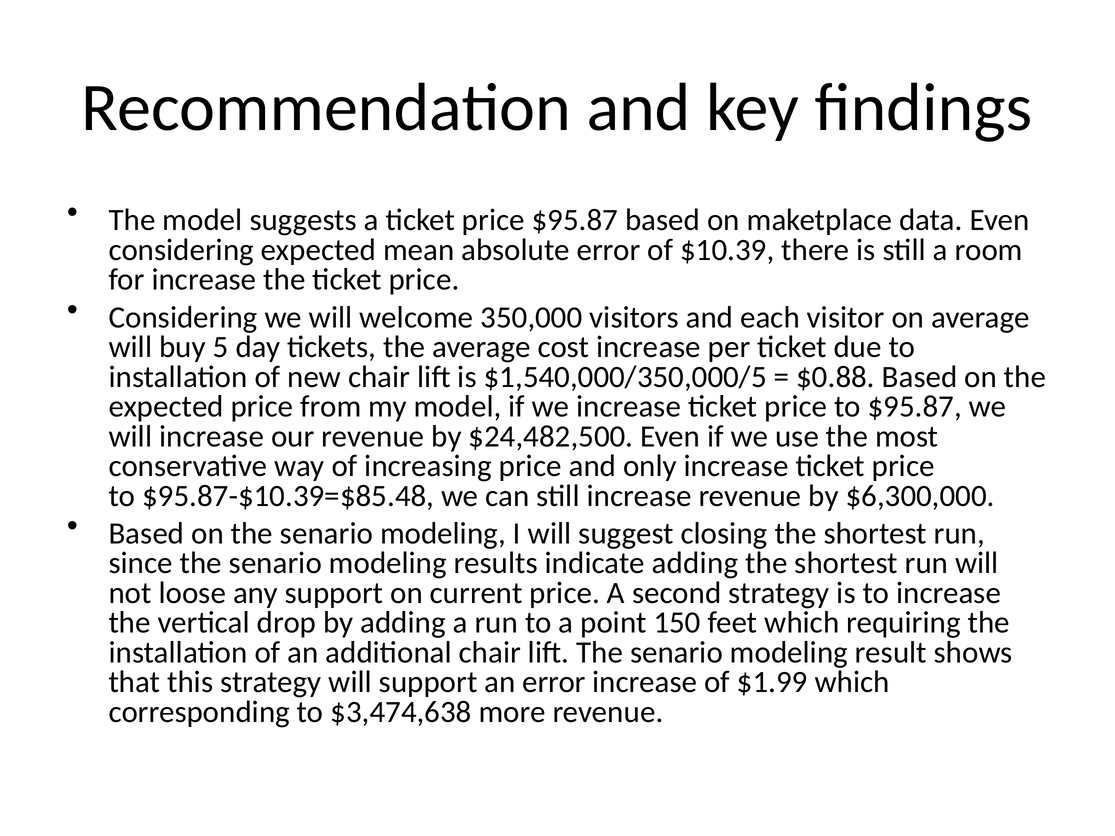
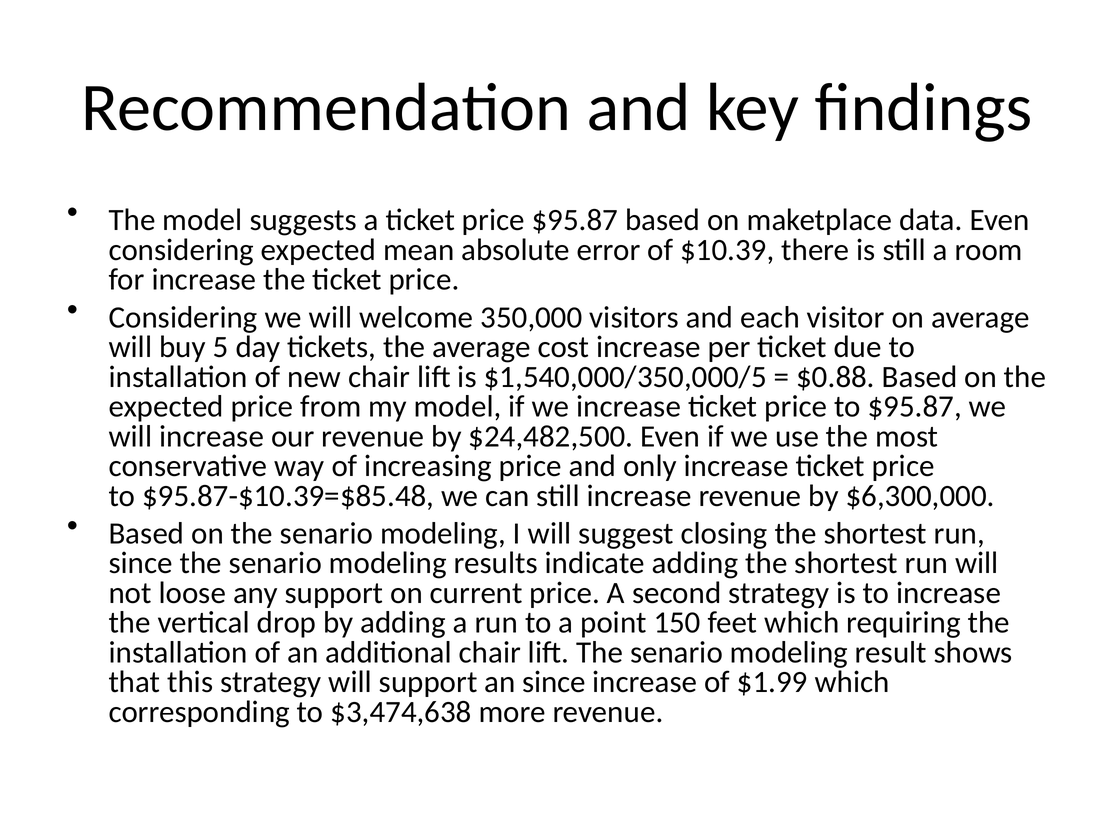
an error: error -> since (554, 682)
